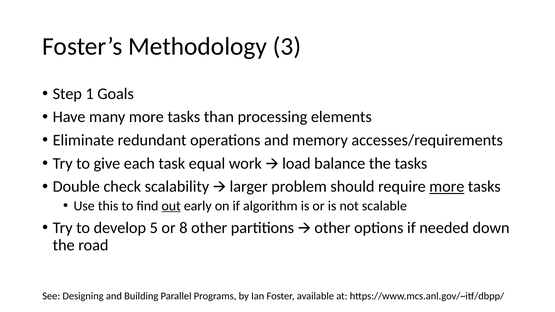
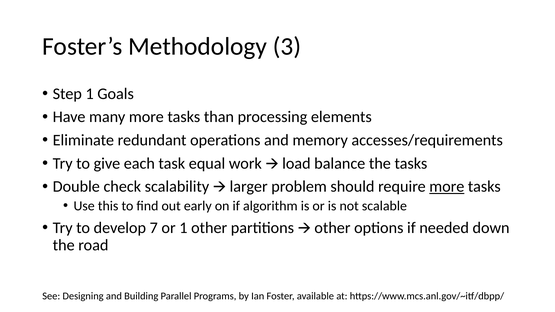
out underline: present -> none (171, 206)
5: 5 -> 7 (154, 228)
or 8: 8 -> 1 (183, 228)
